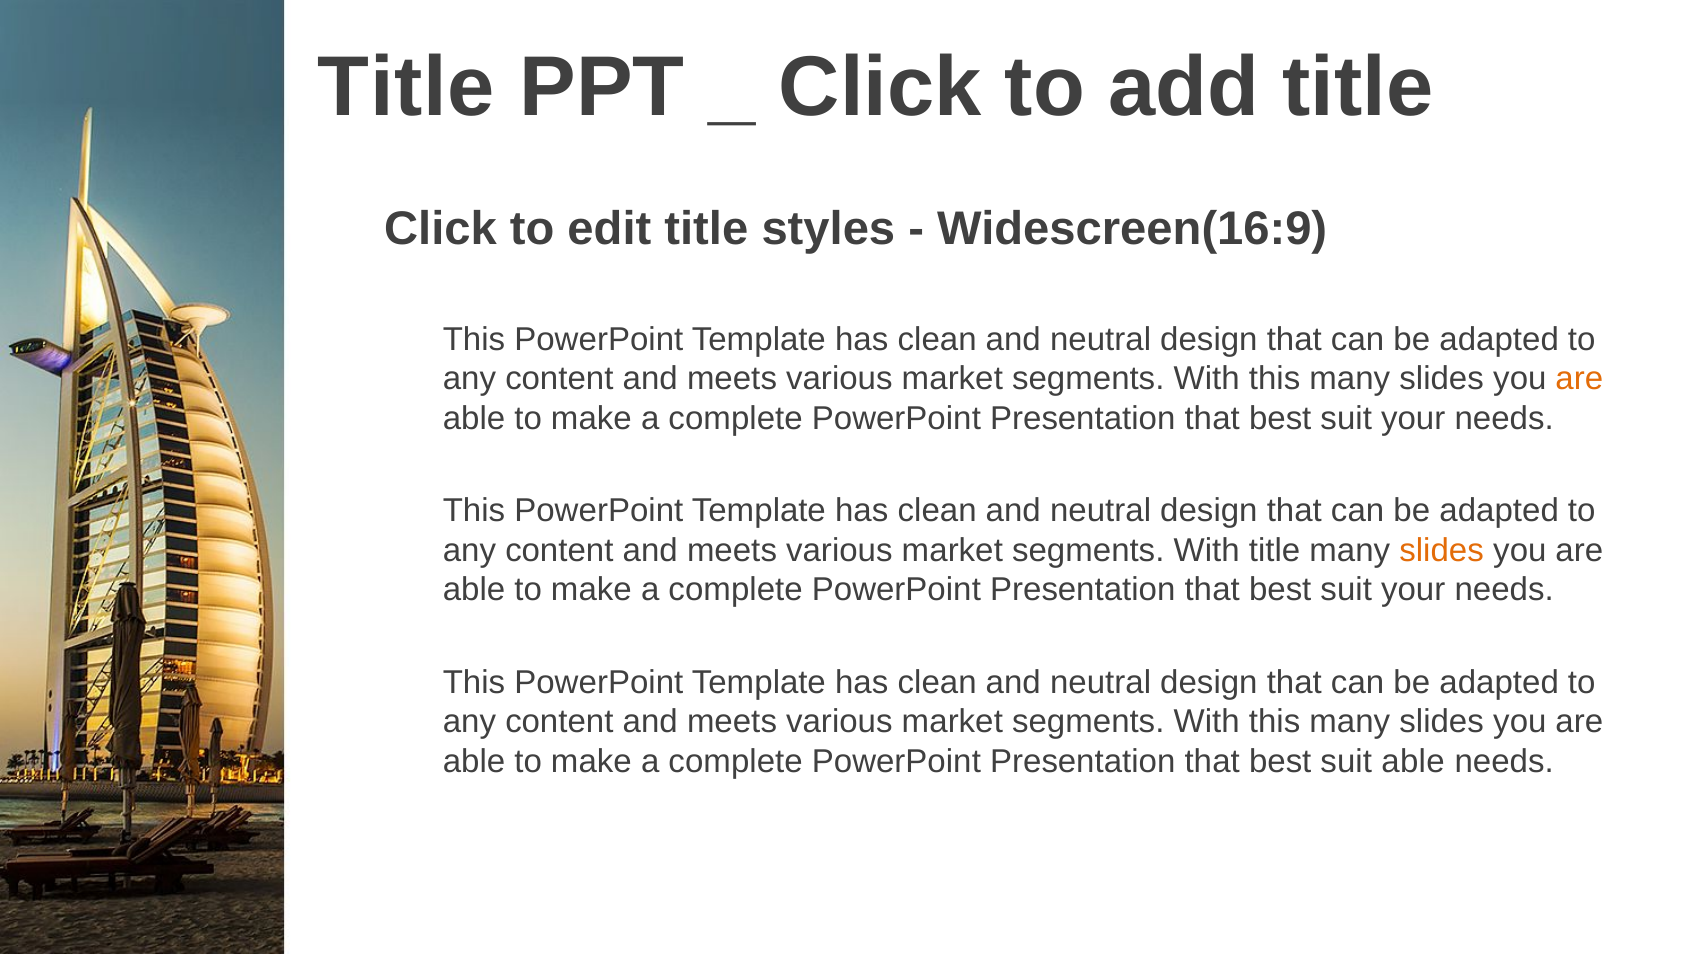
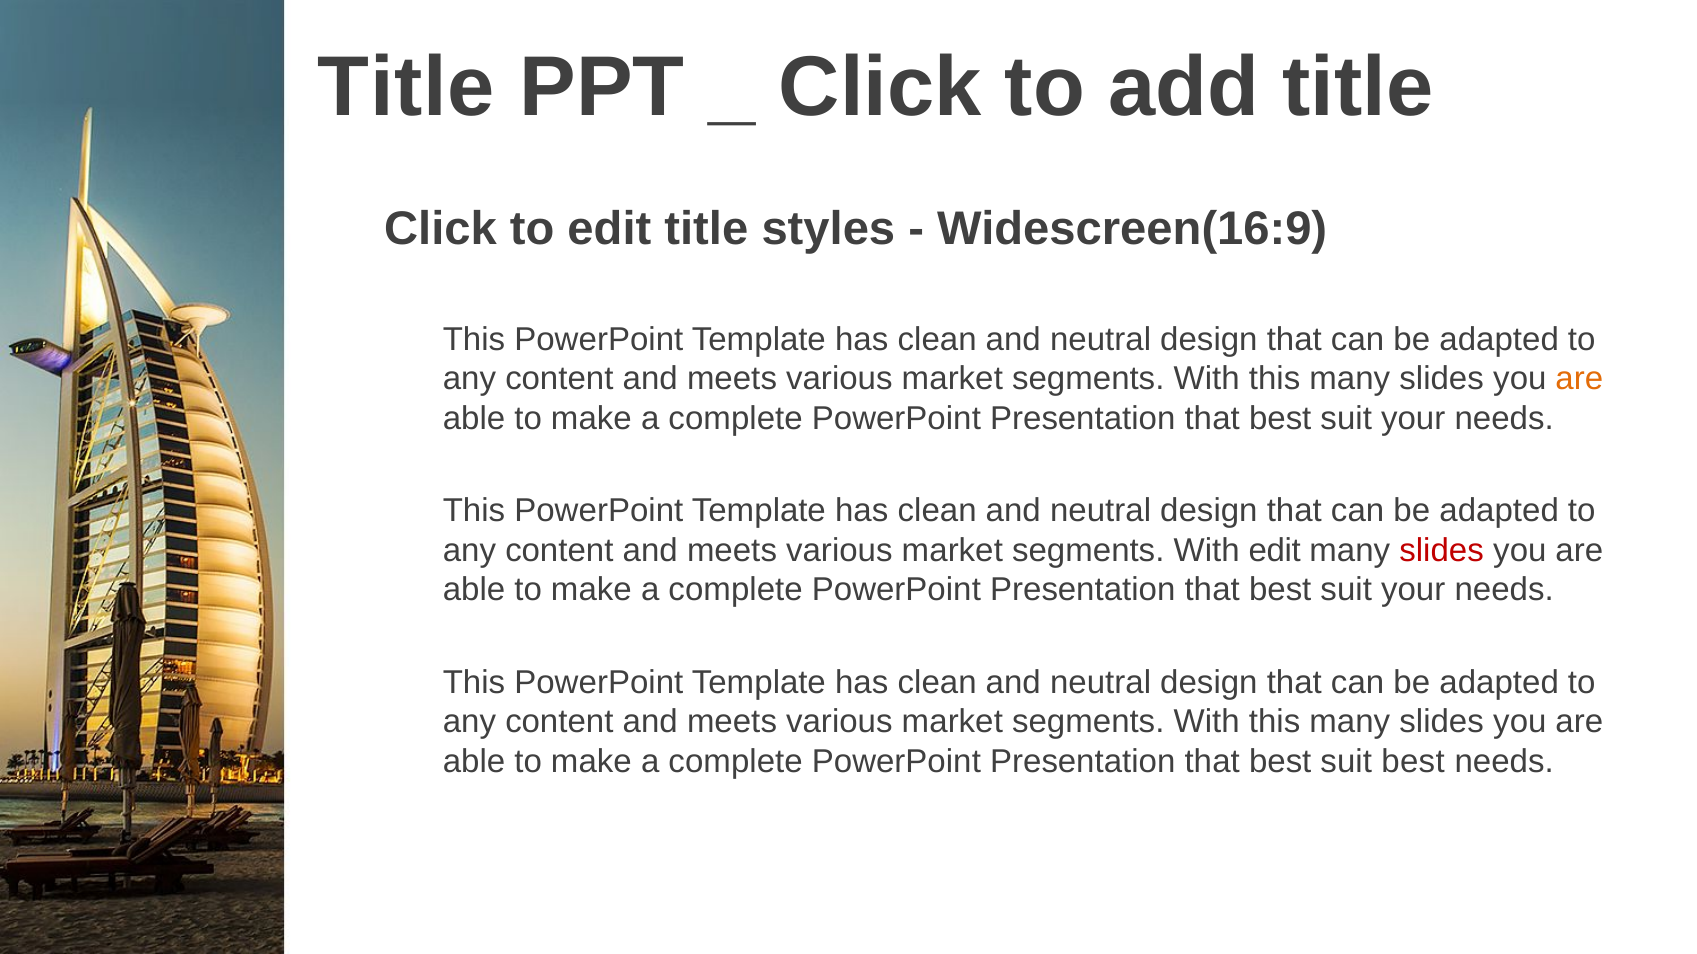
With title: title -> edit (1275, 551)
slides colour: orange -> red (1442, 551)
suit able: able -> best (1413, 762)
